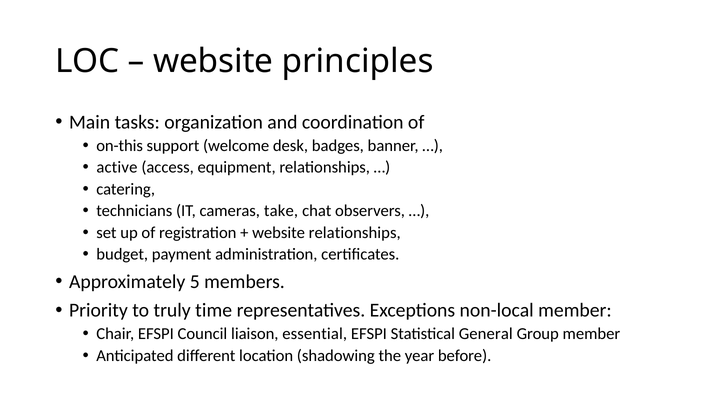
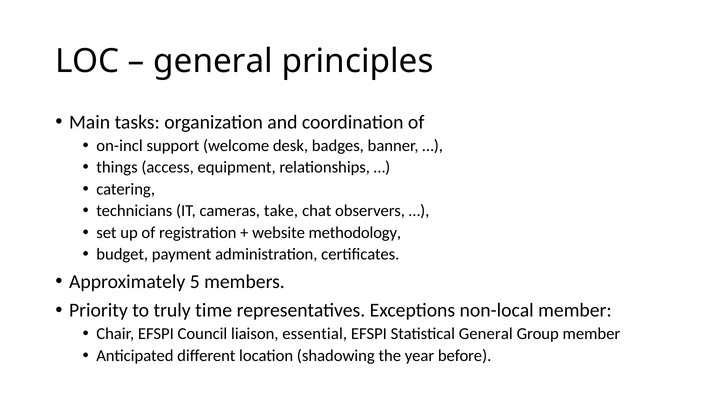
website: website -> general (213, 61)
on-this: on-this -> on-incl (120, 145)
active: active -> things (117, 167)
website relationships: relationships -> methodology (355, 233)
